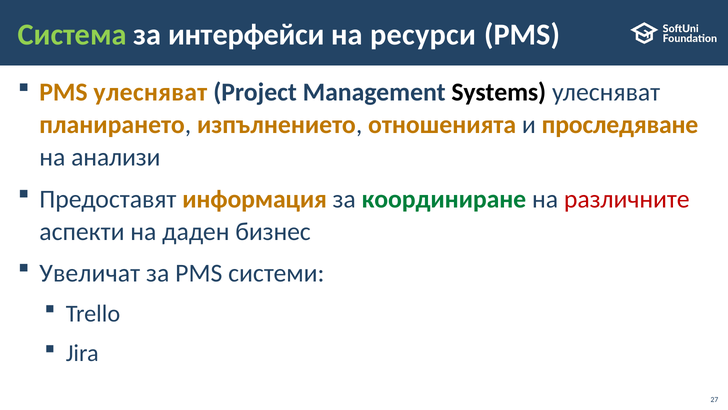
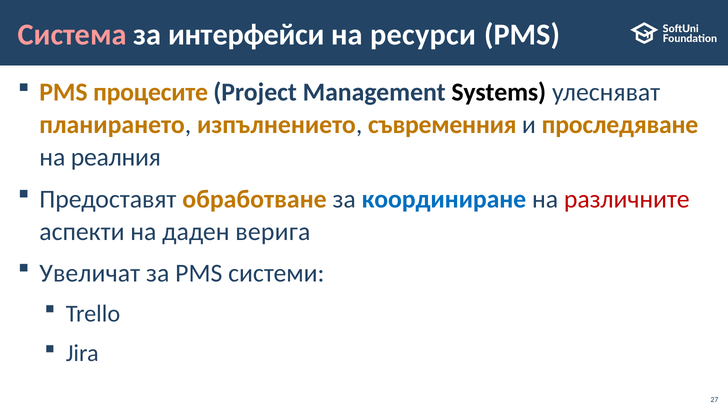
Система colour: light green -> pink (72, 34)
PMS улесняват: улесняват -> процесите (151, 92)
отношенията: отношенията -> съвременния (442, 125)
анализи: анализи -> реалния (116, 157)
информация: информация -> обработване (254, 199)
координиране colour: green -> blue (444, 199)
бизнес: бизнес -> верига (273, 231)
